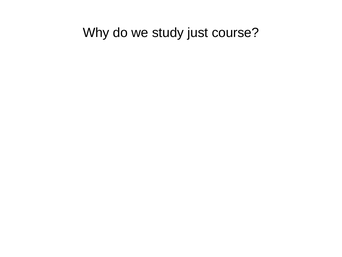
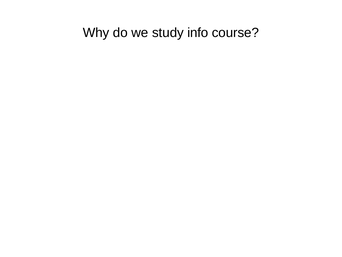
just: just -> info (198, 33)
